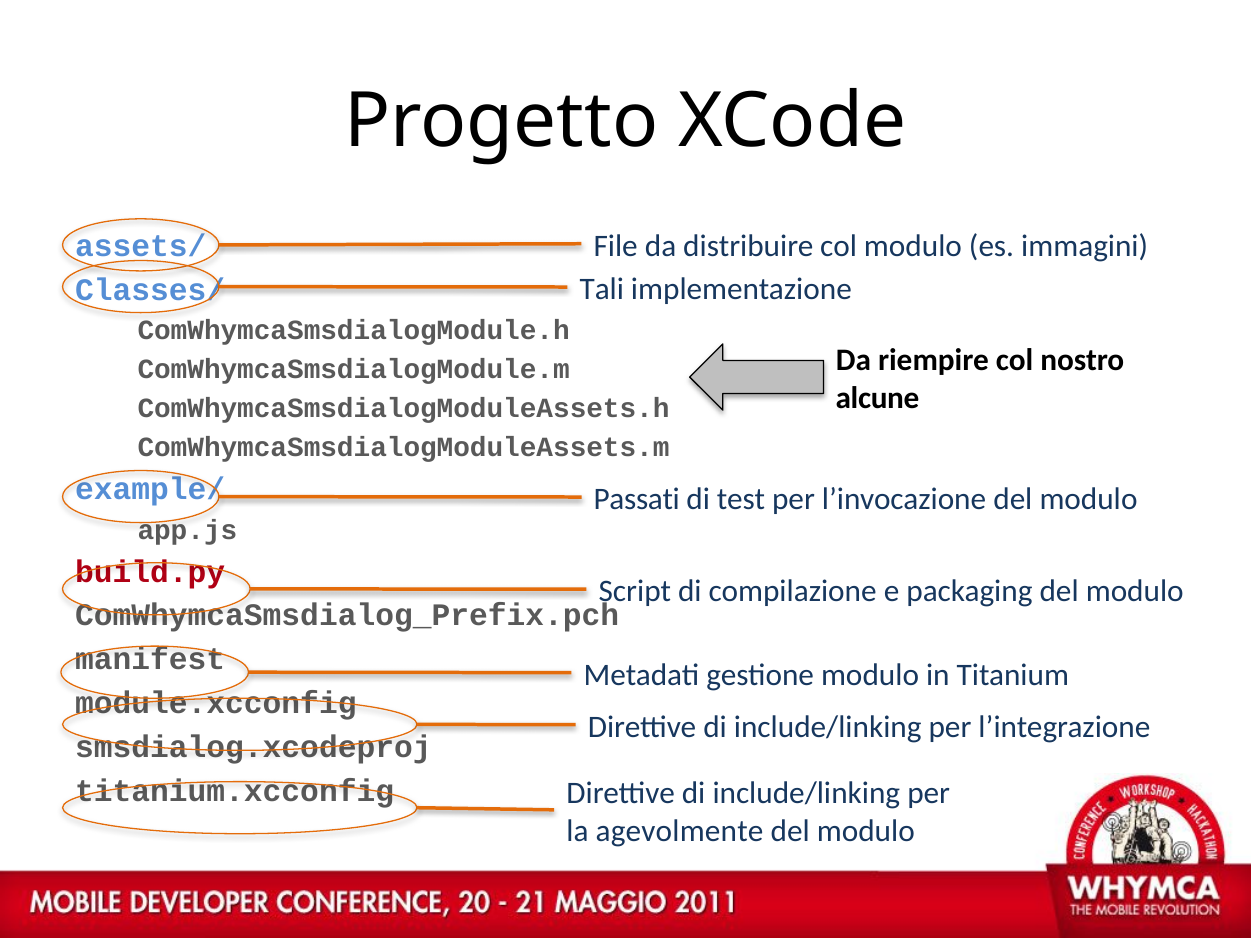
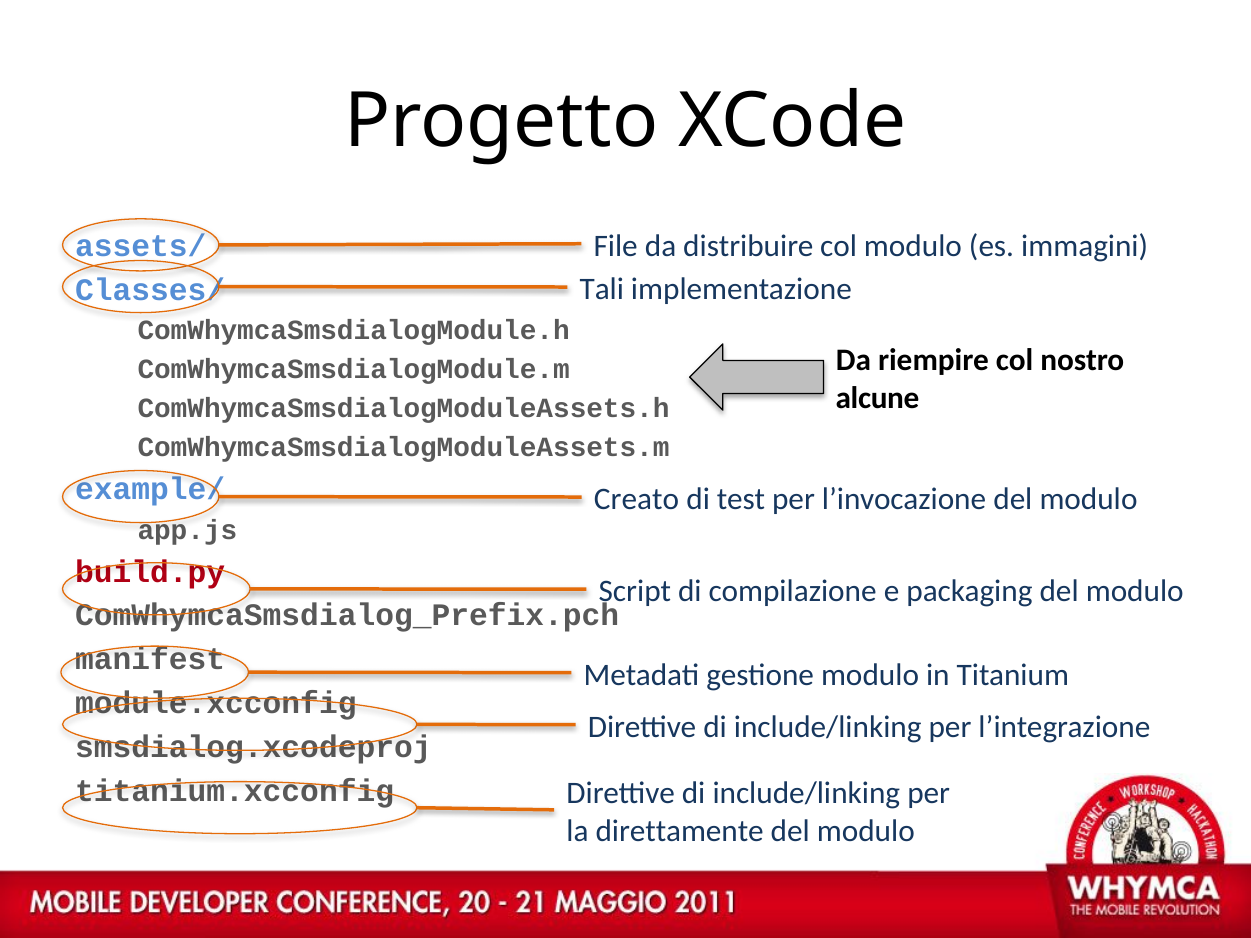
Passati: Passati -> Creato (637, 499)
agevolmente: agevolmente -> direttamente (680, 831)
